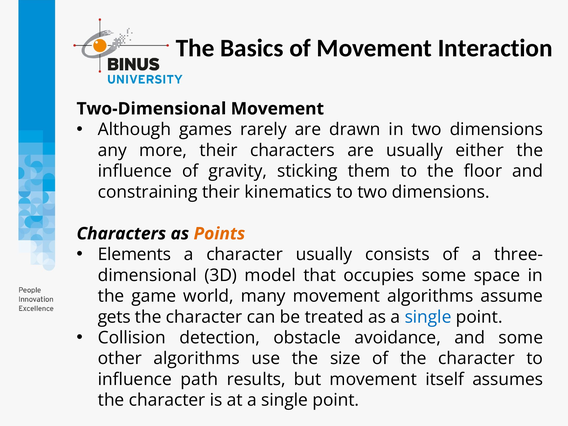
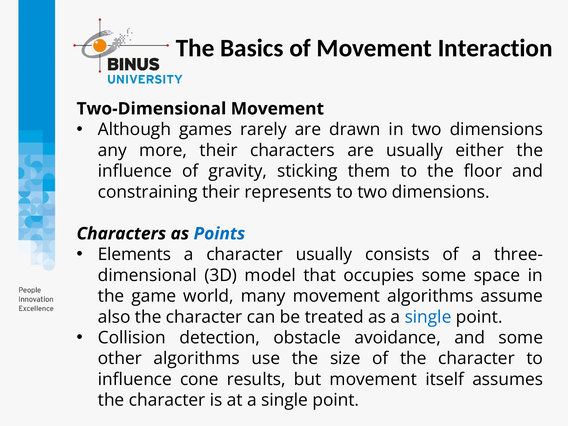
kinematics: kinematics -> represents (288, 192)
Points colour: orange -> blue (219, 234)
gets: gets -> also (114, 317)
path: path -> cone (199, 379)
